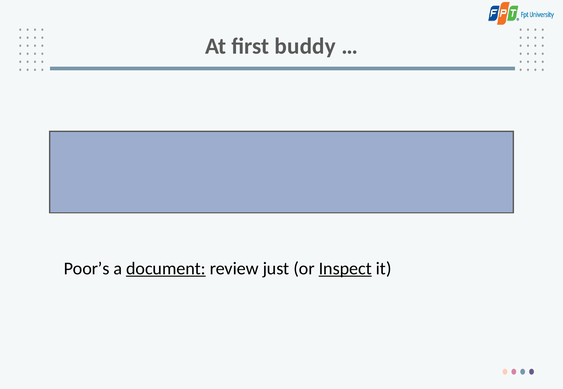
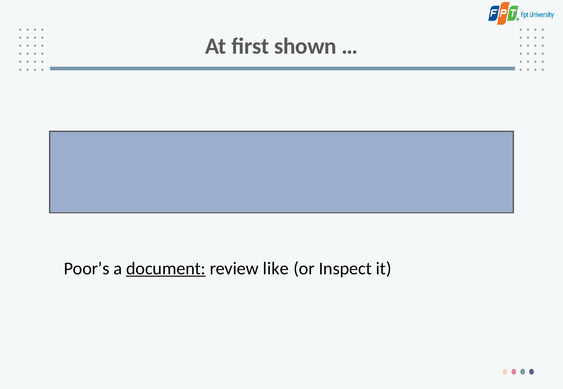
buddy: buddy -> shown (305, 46)
just: just -> like (276, 269)
Inspect underline: present -> none (345, 269)
